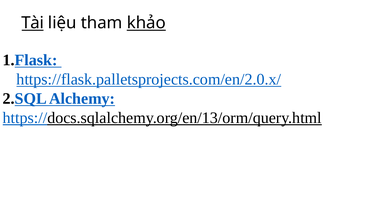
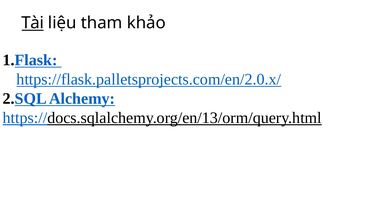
khảo underline: present -> none (146, 23)
